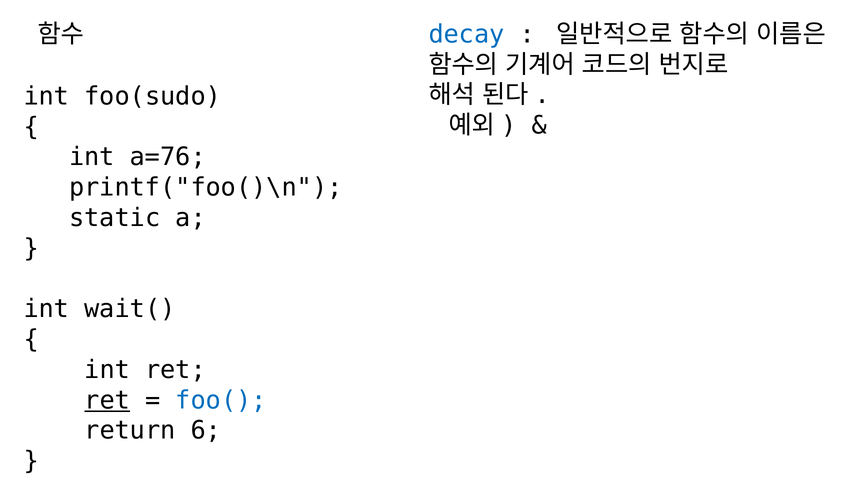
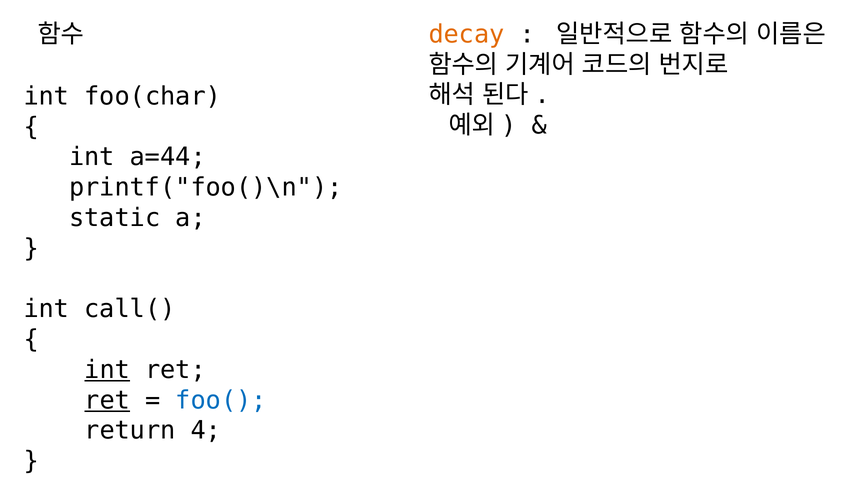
decay colour: blue -> orange (467, 34)
foo(sudo: foo(sudo -> foo(char (153, 96)
a=76: a=76 -> a=44 (168, 157)
wait(: wait( -> call( (130, 309)
int underline: none -> present (107, 370)
6: 6 -> 4 (206, 430)
